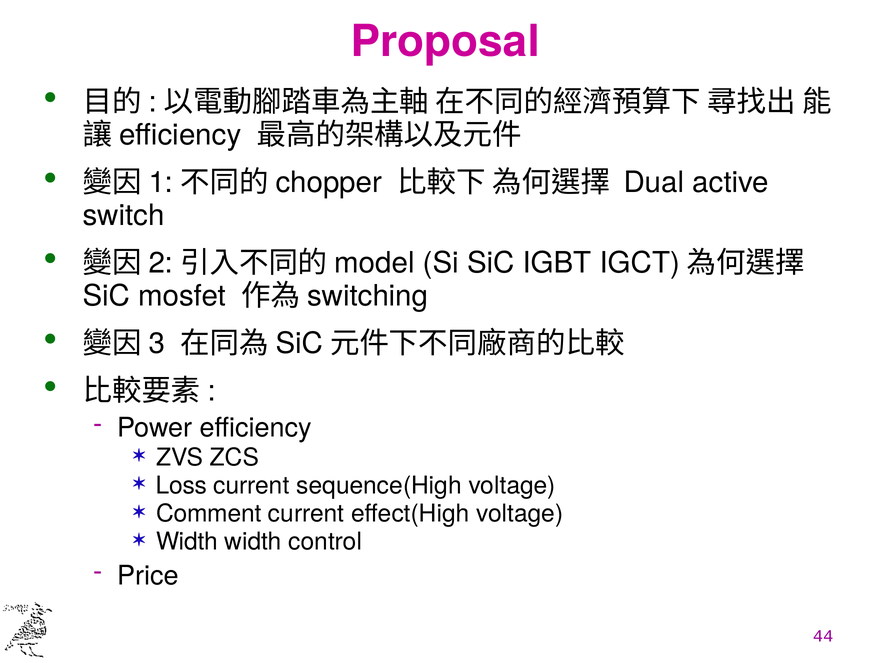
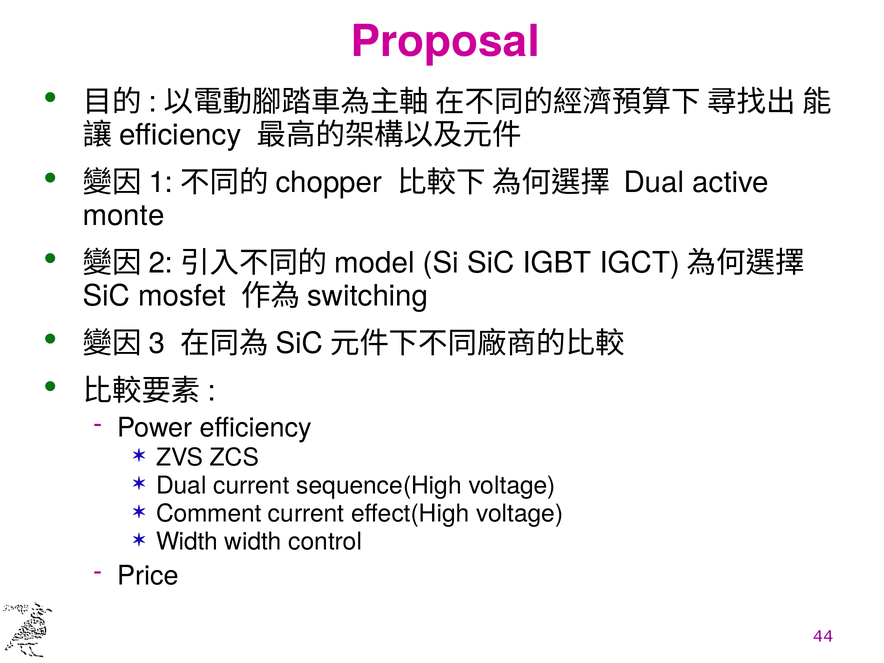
switch: switch -> monte (124, 215)
Loss: Loss -> Dual (181, 486)
